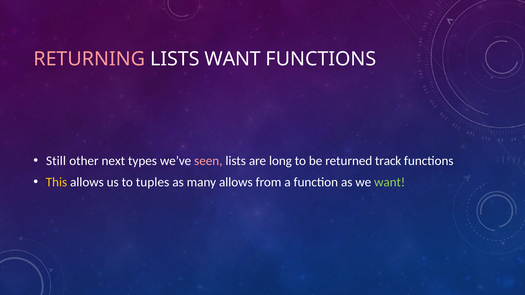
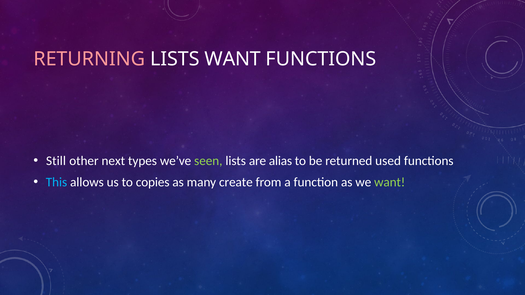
seen colour: pink -> light green (208, 161)
long: long -> alias (280, 161)
track: track -> used (388, 161)
This colour: yellow -> light blue (56, 182)
tuples: tuples -> copies (153, 182)
many allows: allows -> create (236, 182)
